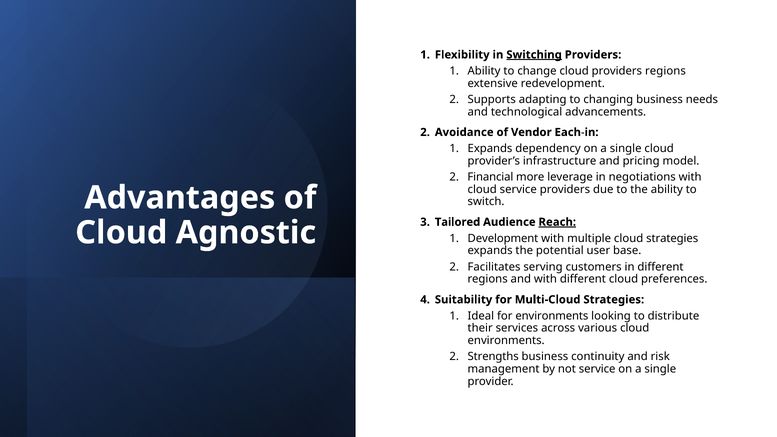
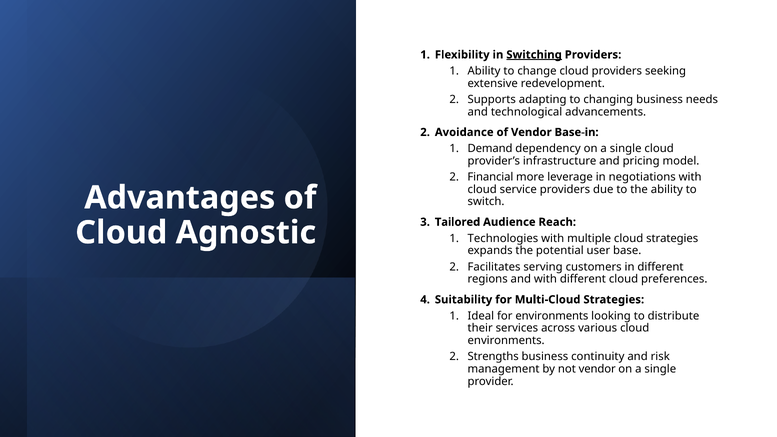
providers regions: regions -> seeking (666, 71)
Each-in: Each-in -> Base-in (577, 132)
Expands: Expands -> Demand (490, 149)
Reach underline: present -> none (557, 222)
Development: Development -> Technologies (503, 238)
not service: service -> vendor (597, 369)
